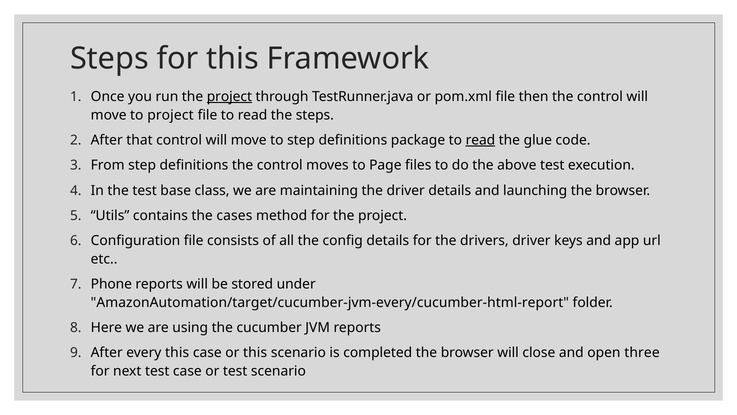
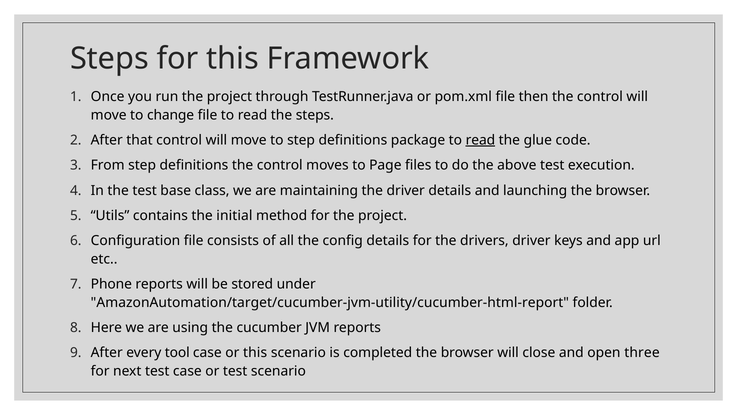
project underline: present -> none (229, 97)
to project: project -> change (171, 115)
cases: cases -> initial (234, 215)
AmazonAutomation/target/cucumber-jvm-every/cucumber-html-report: AmazonAutomation/target/cucumber-jvm-every/cucumber-html-report -> AmazonAutomation/target/cucumber-jvm-utility/cucumber-html-report (330, 302)
every this: this -> tool (177, 353)
